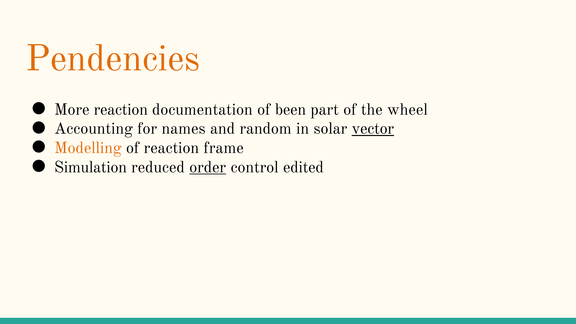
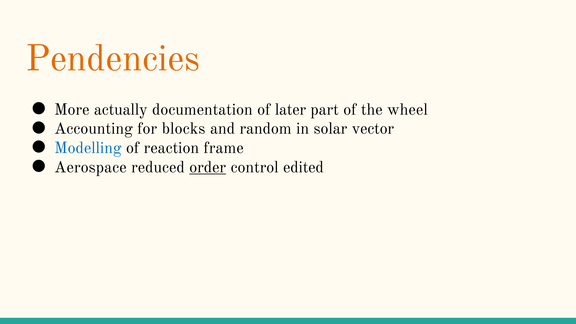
More reaction: reaction -> actually (121, 109)
been: been -> later (291, 109)
names: names -> blocks (184, 129)
vector underline: present -> none (373, 129)
Modelling colour: orange -> blue (88, 148)
Simulation: Simulation -> Aerospace (90, 167)
